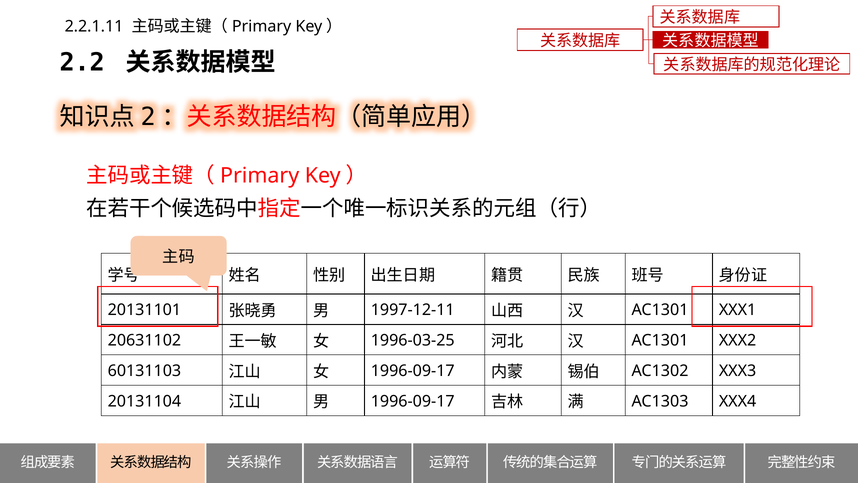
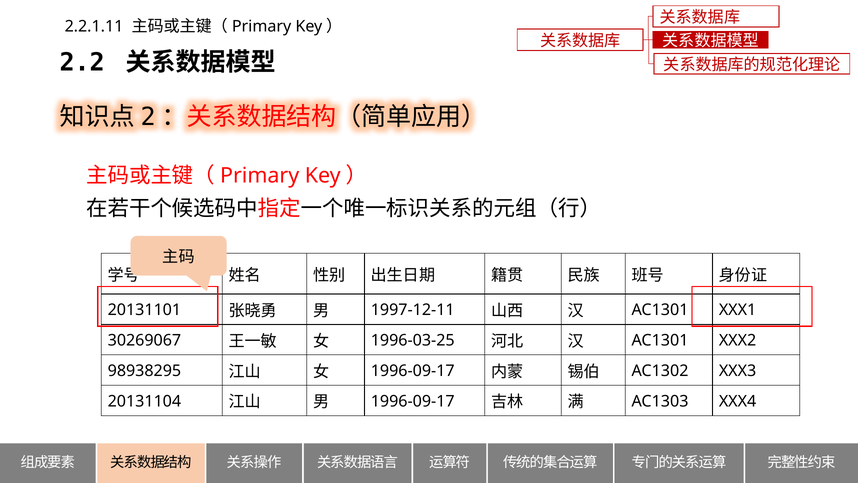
20631102: 20631102 -> 30269067 (144, 340)
60131103: 60131103 -> 98938295 (144, 371)
